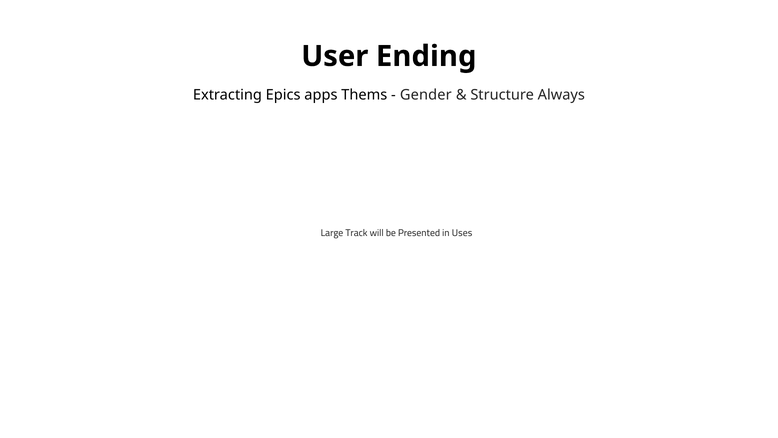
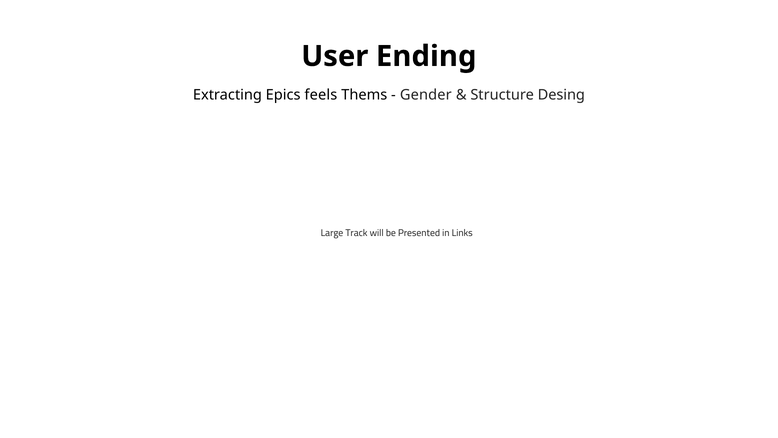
apps: apps -> feels (321, 95)
Always: Always -> Desing (561, 95)
Uses: Uses -> Links (462, 233)
